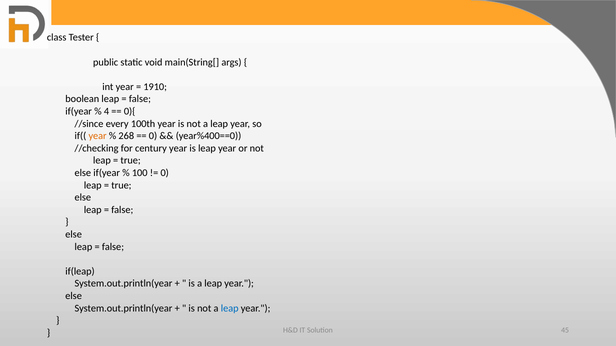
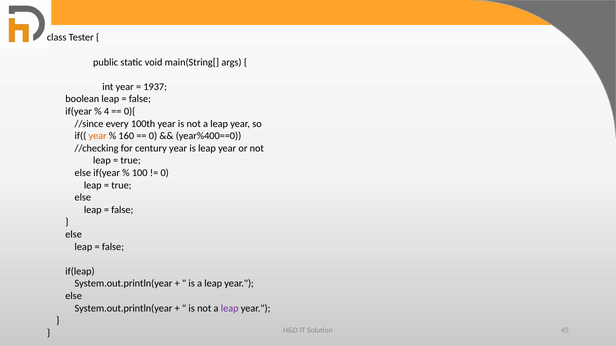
1910: 1910 -> 1937 (155, 87)
268: 268 -> 160 (126, 136)
leap colour: blue -> purple (230, 309)
